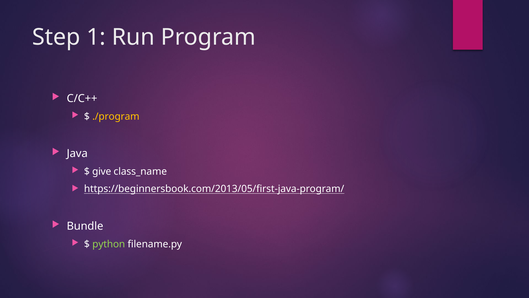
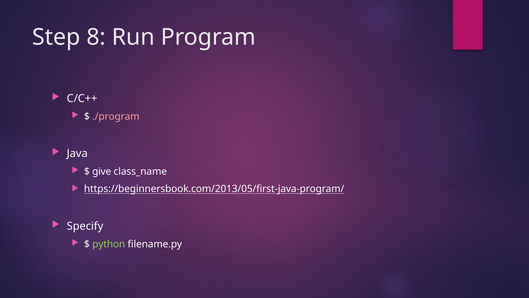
1: 1 -> 8 (96, 37)
./program colour: yellow -> pink (116, 116)
Bundle: Bundle -> Specify (85, 226)
